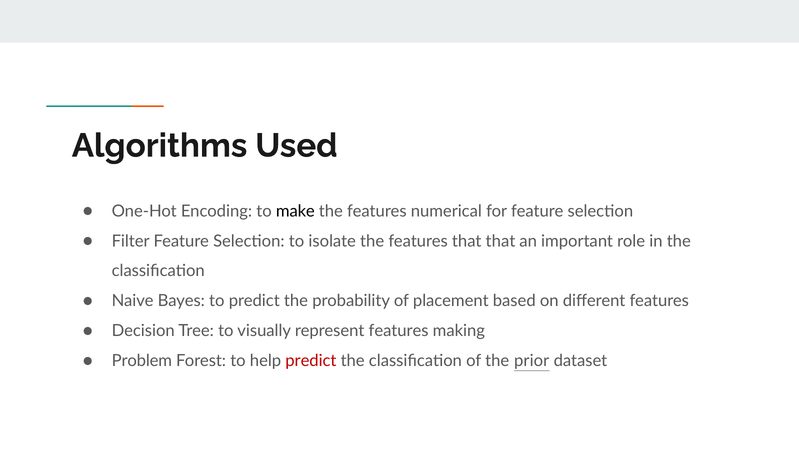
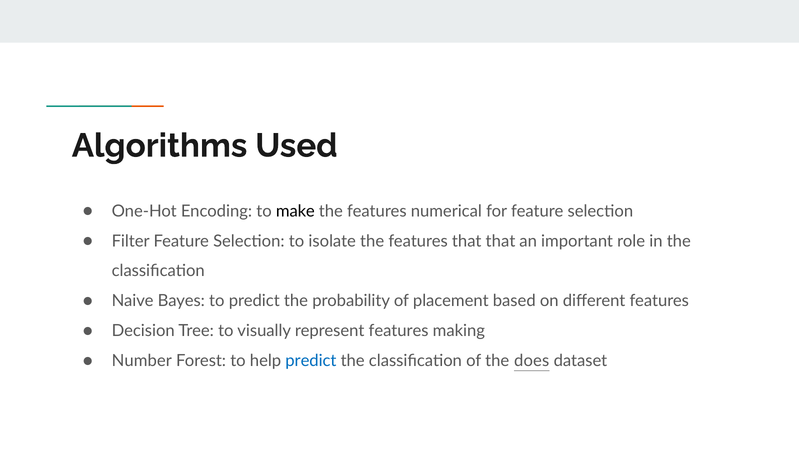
Problem: Problem -> Number (142, 361)
predict colour: red -> blue (311, 361)
prior: prior -> does (532, 361)
